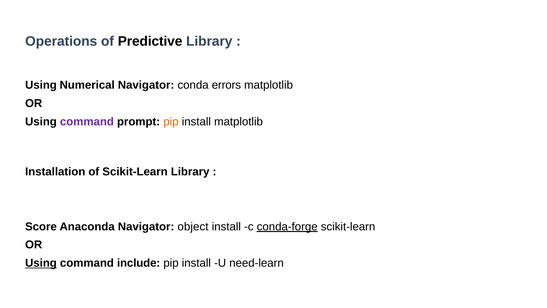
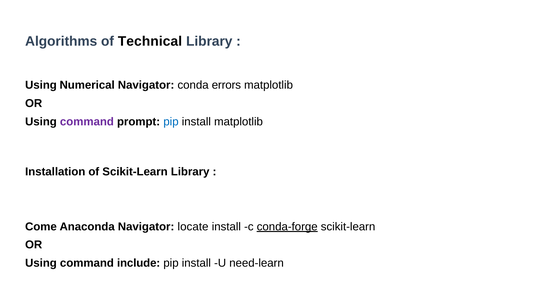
Operations: Operations -> Algorithms (61, 41)
Predictive: Predictive -> Technical (150, 41)
pip colour: orange -> blue (171, 121)
Score: Score -> Come (41, 226)
object: object -> locate (193, 226)
Using underline: present -> none (41, 263)
